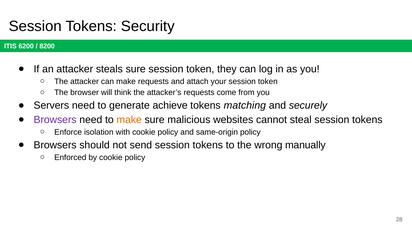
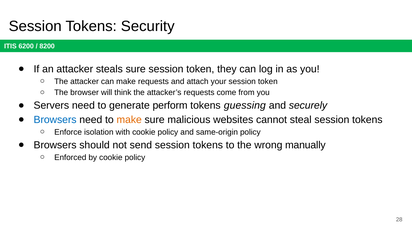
achieve: achieve -> perform (170, 105)
matching: matching -> guessing (245, 105)
Browsers colour: purple -> blue (55, 120)
